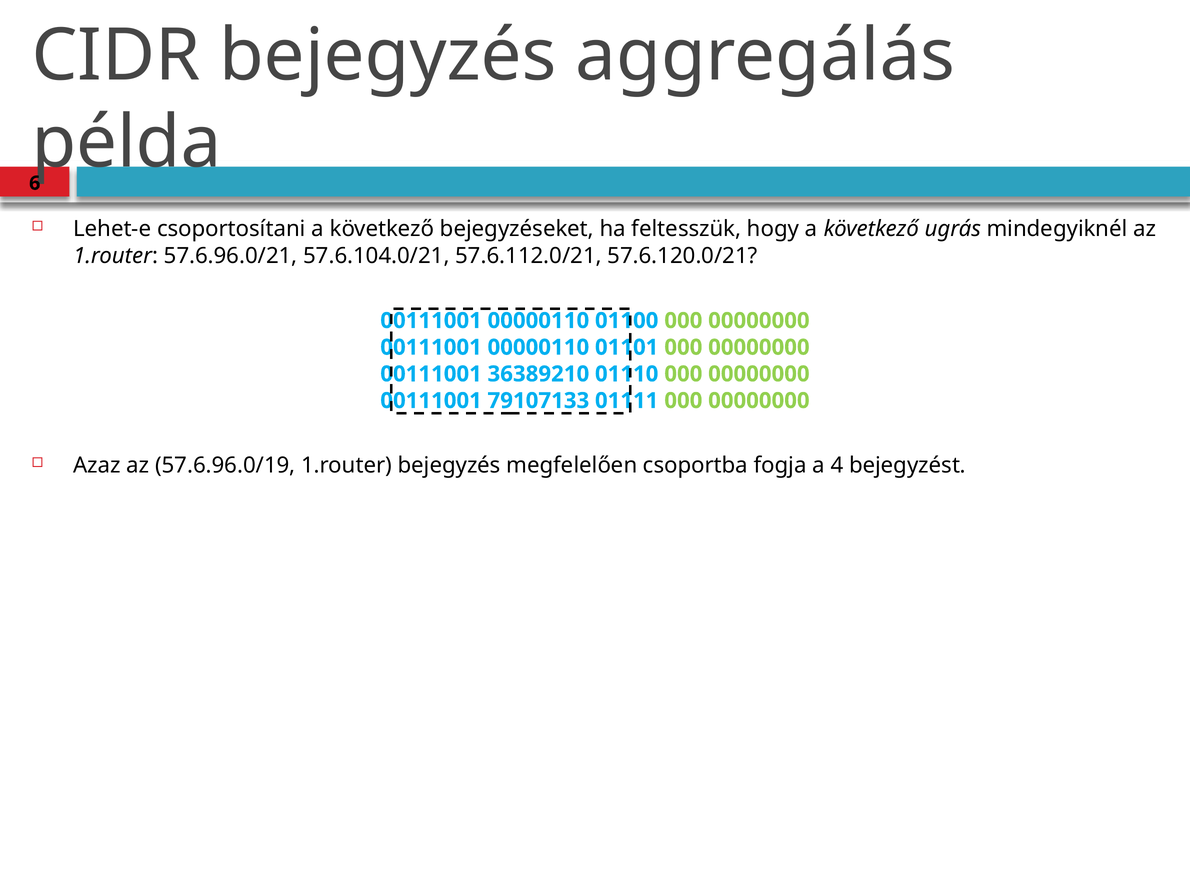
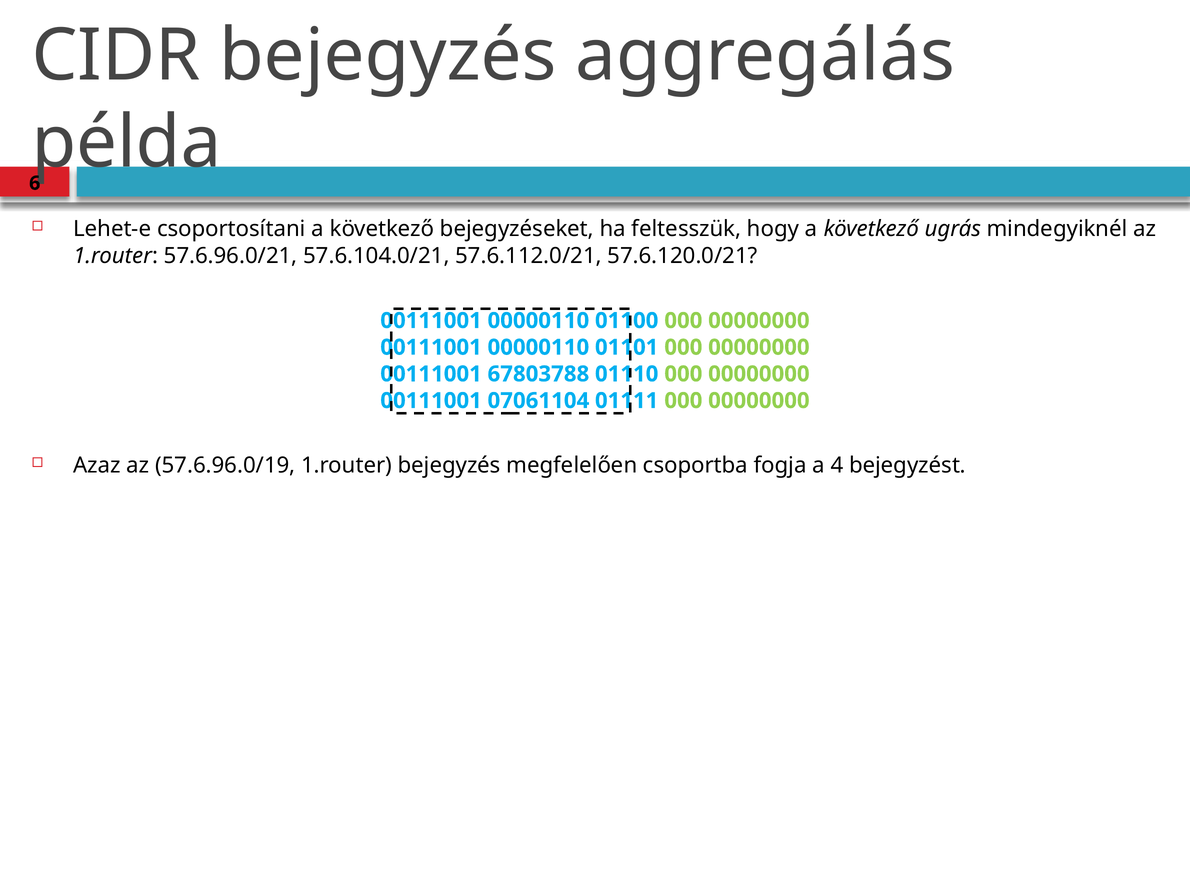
36389210: 36389210 -> 67803788 (538, 374)
79107133: 79107133 -> 07061104 (538, 400)
